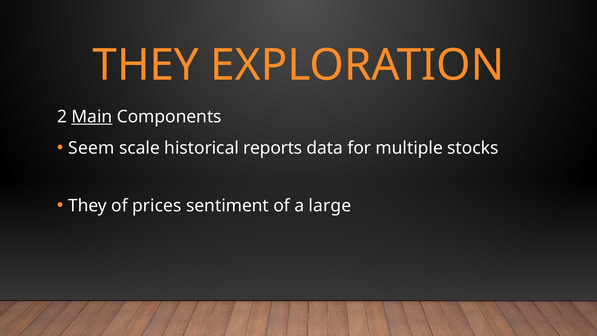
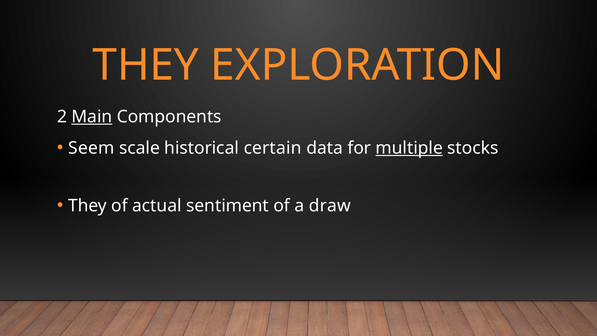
reports: reports -> certain (273, 148)
multiple underline: none -> present (409, 148)
prices: prices -> actual (157, 206)
large: large -> draw (330, 206)
